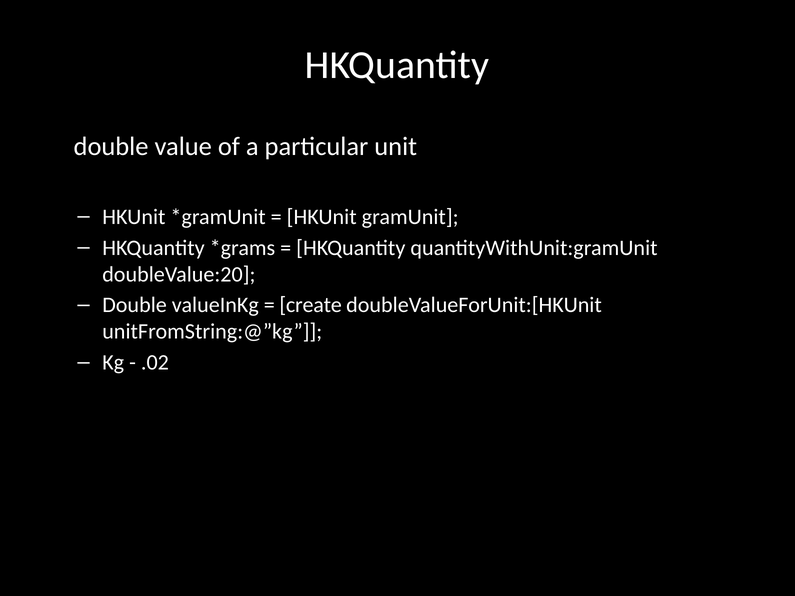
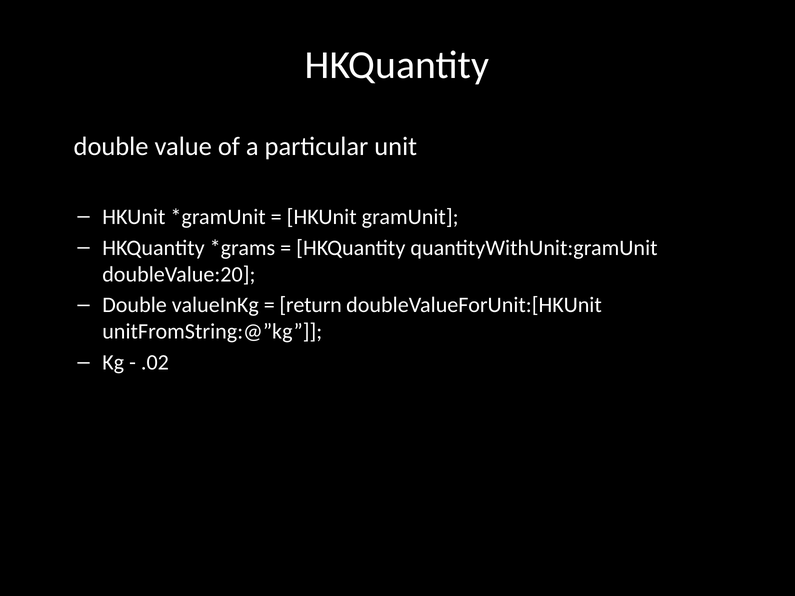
create: create -> return (311, 305)
